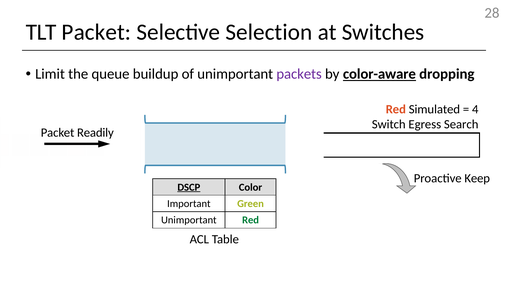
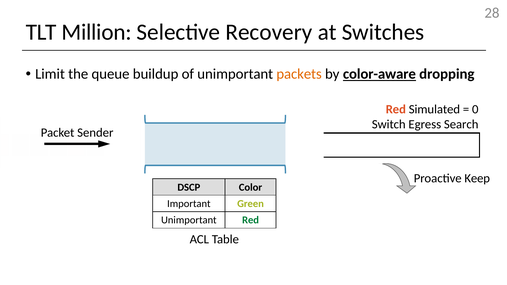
TLT Packet: Packet -> Million (97, 32)
Selection: Selection -> Recovery (269, 32)
packets colour: purple -> orange (299, 74)
4: 4 -> 0 (475, 109)
Readily: Readily -> Sender (95, 133)
DSCP underline: present -> none (189, 187)
